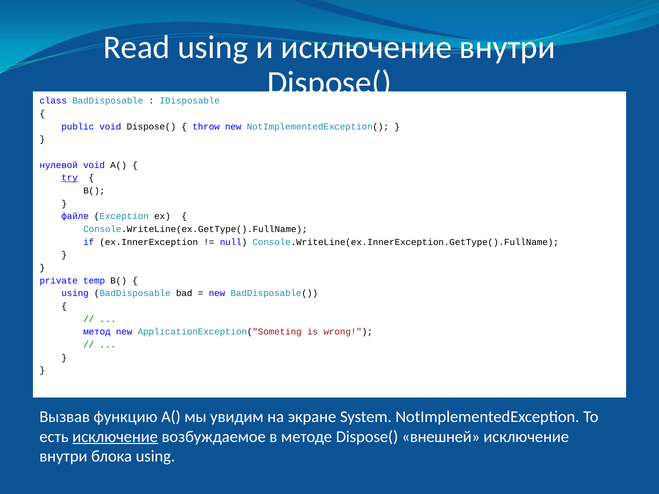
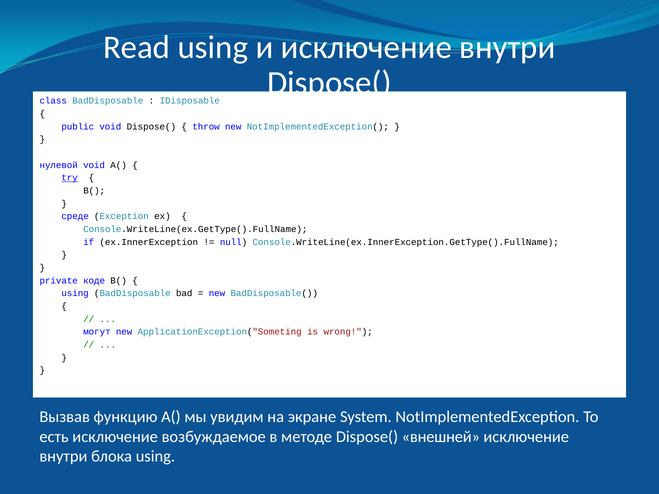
файле: файле -> среде (75, 216)
temp: temp -> коде (94, 281)
метод: метод -> могут (97, 332)
исключение underline: present -> none (115, 437)
